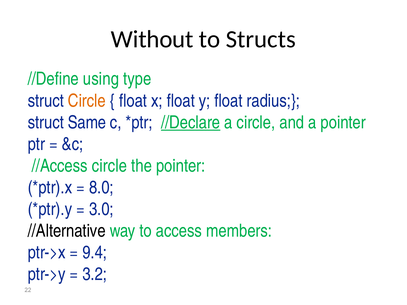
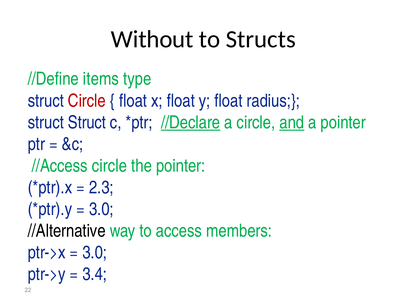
using: using -> items (101, 79)
Circle colour: orange -> red (87, 101)
struct Same: Same -> Struct (87, 123)
and underline: none -> present (292, 123)
8.0: 8.0 -> 2.3 (101, 188)
9.4: 9.4 -> 3.0 (95, 253)
3.2: 3.2 -> 3.4 (95, 275)
